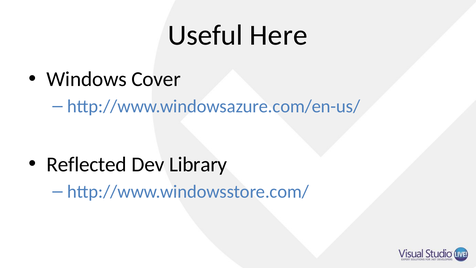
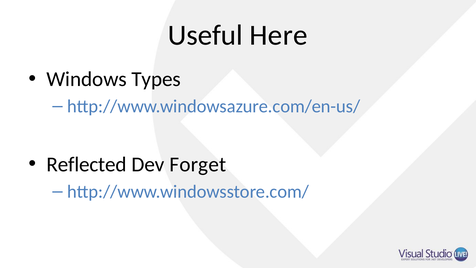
Cover: Cover -> Types (156, 79)
Library: Library -> Forget (198, 164)
